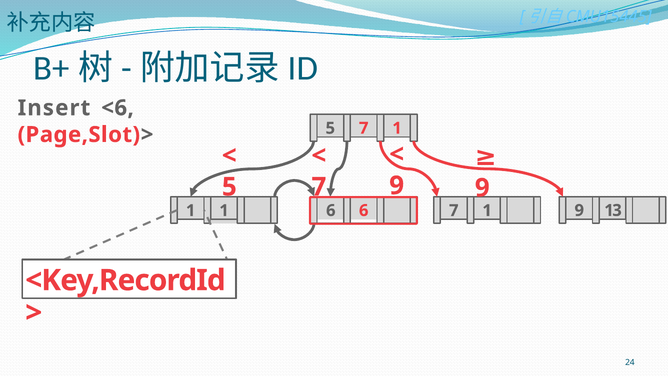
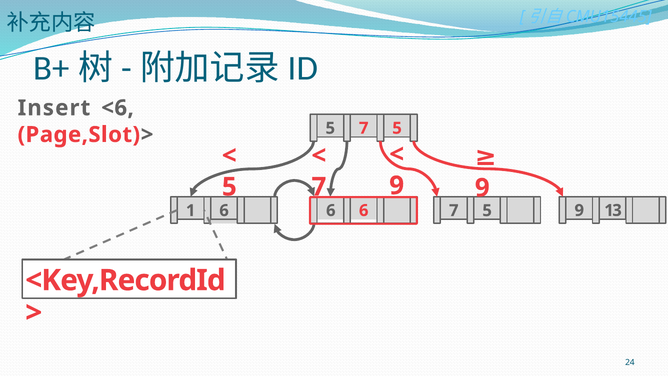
1: 1 -> 5 (397, 128)
1 1: 1 -> 6 (224, 210)
1: 1 -> 5 (487, 210)
